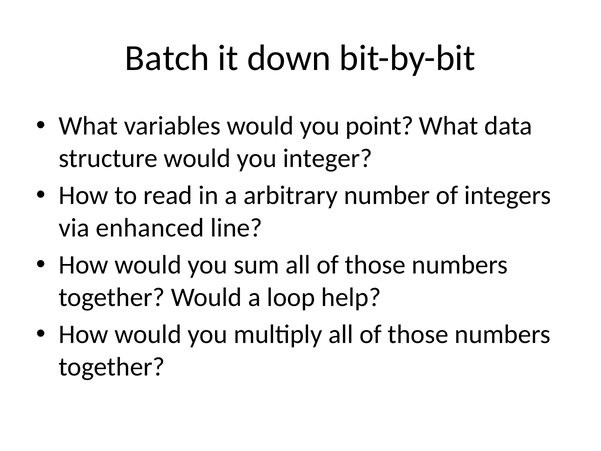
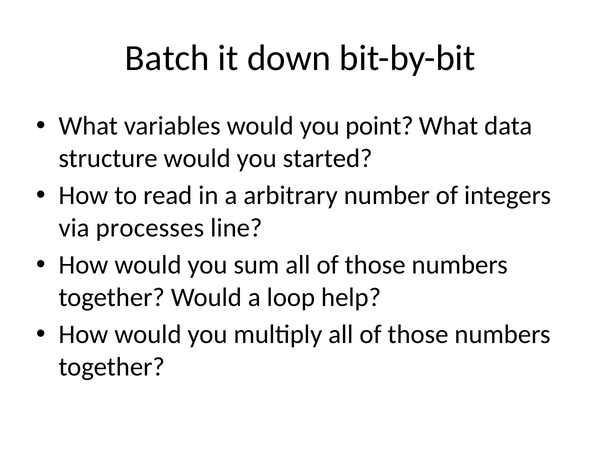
integer: integer -> started (328, 158)
enhanced: enhanced -> processes (150, 228)
